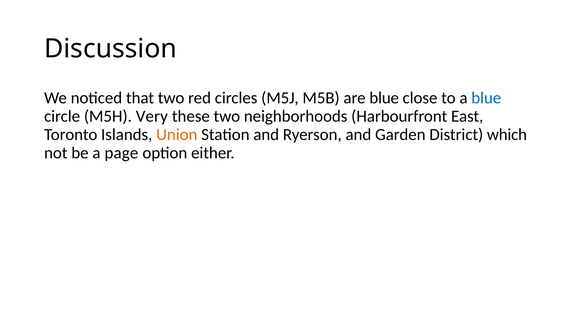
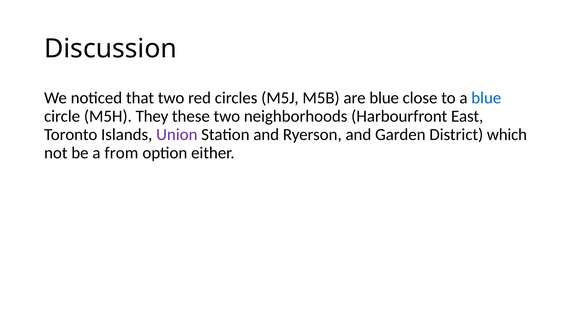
Very: Very -> They (152, 116)
Union colour: orange -> purple (177, 134)
page: page -> from (121, 153)
